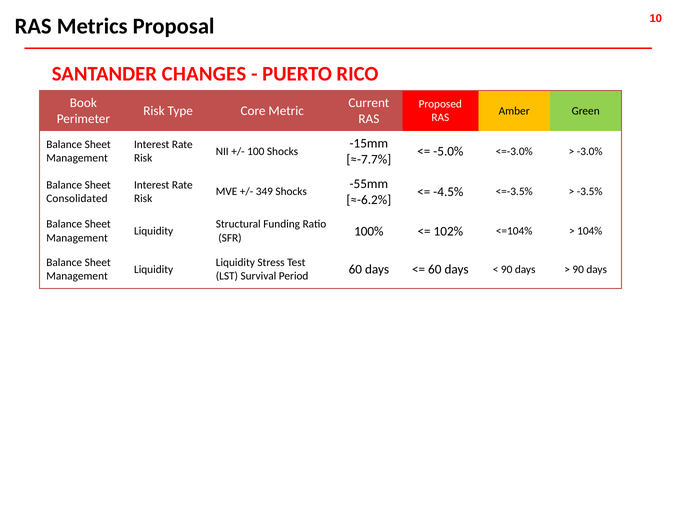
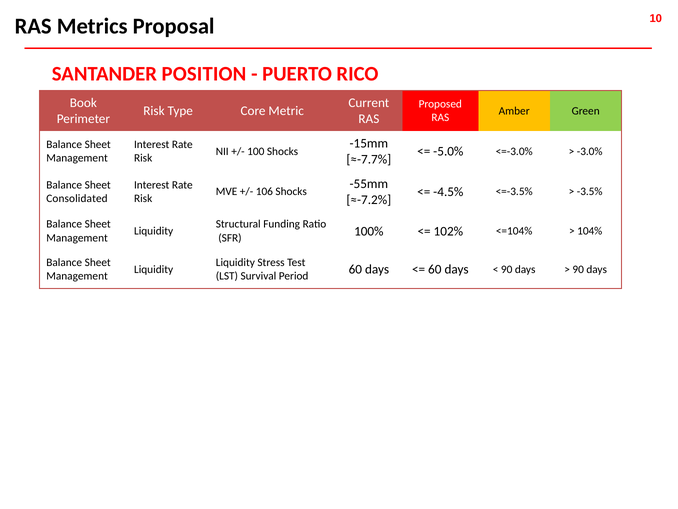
CHANGES: CHANGES -> POSITION (204, 74)
349: 349 -> 106 (264, 192)
≈-6.2%: ≈-6.2% -> ≈-7.2% (369, 200)
